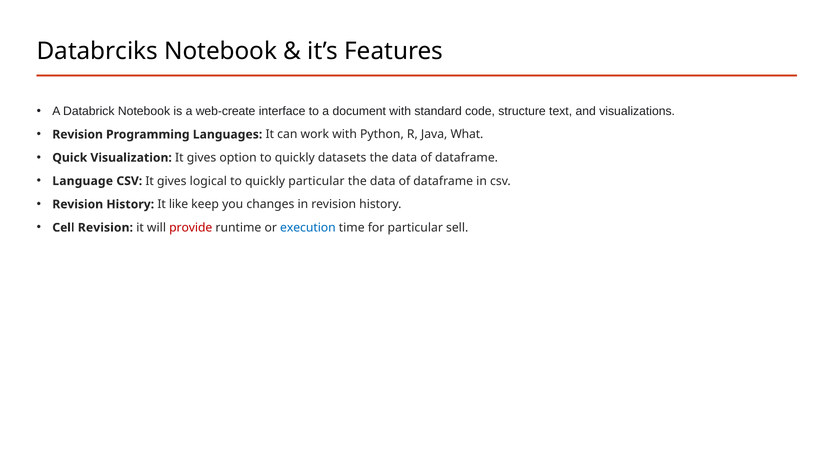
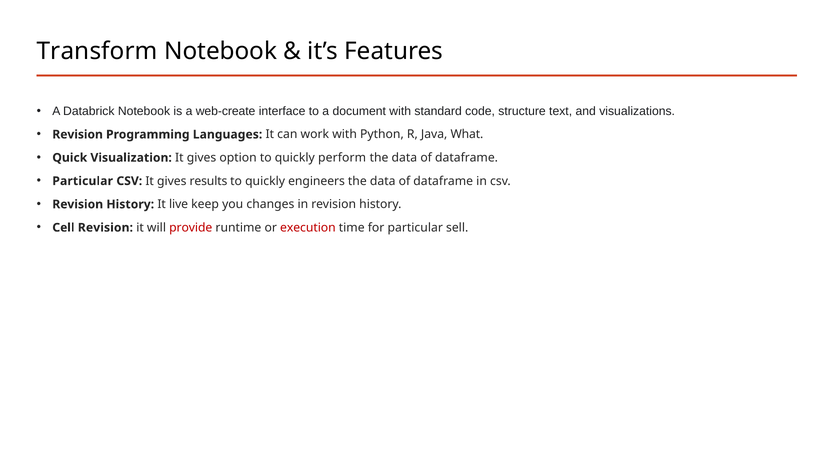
Databrciks: Databrciks -> Transform (97, 51)
datasets: datasets -> perform (342, 158)
Language: Language -> Particular (83, 181)
logical: logical -> results (208, 181)
quickly particular: particular -> engineers (317, 181)
like: like -> live (179, 204)
execution colour: blue -> red (308, 228)
